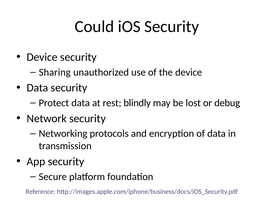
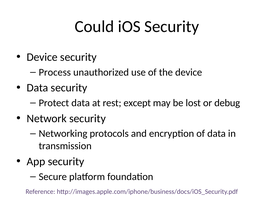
Sharing: Sharing -> Process (55, 72)
blindly: blindly -> except (137, 103)
